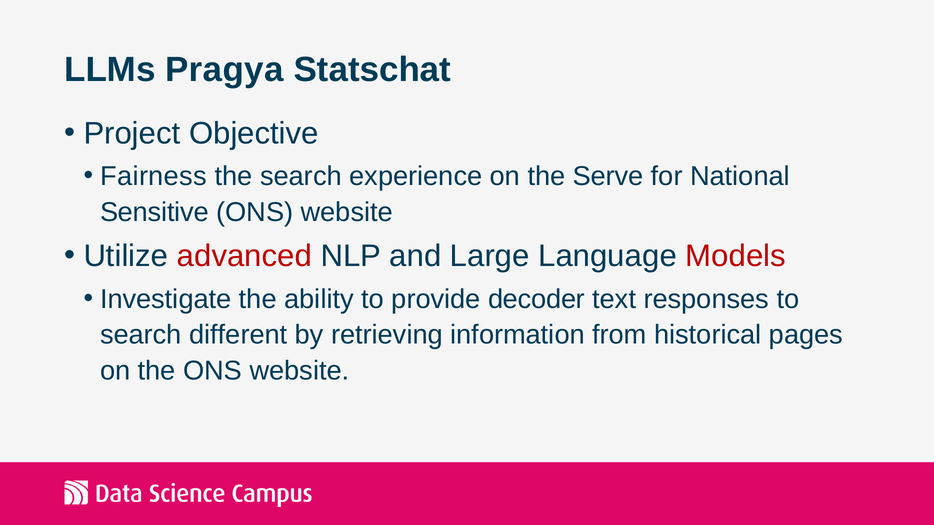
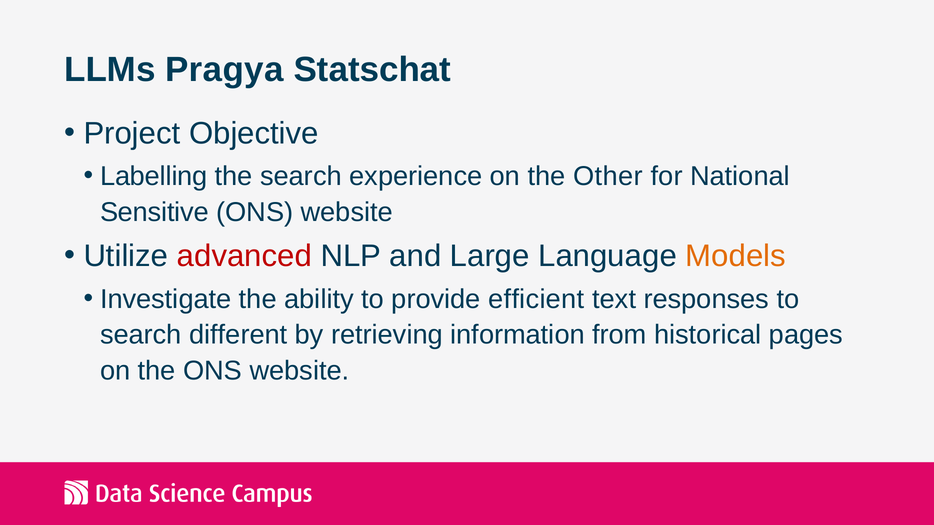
Fairness: Fairness -> Labelling (154, 177)
Serve: Serve -> Other (608, 177)
Models colour: red -> orange (736, 256)
decoder: decoder -> efficient (536, 299)
